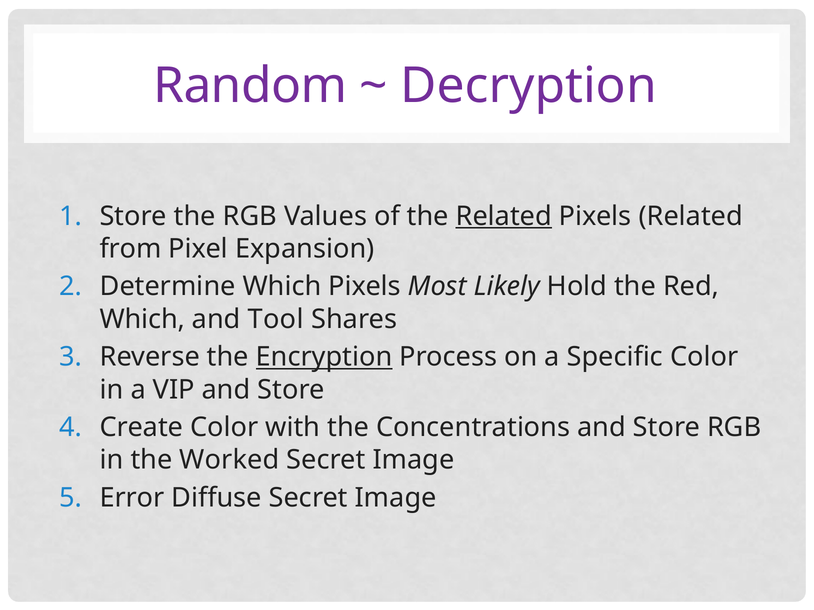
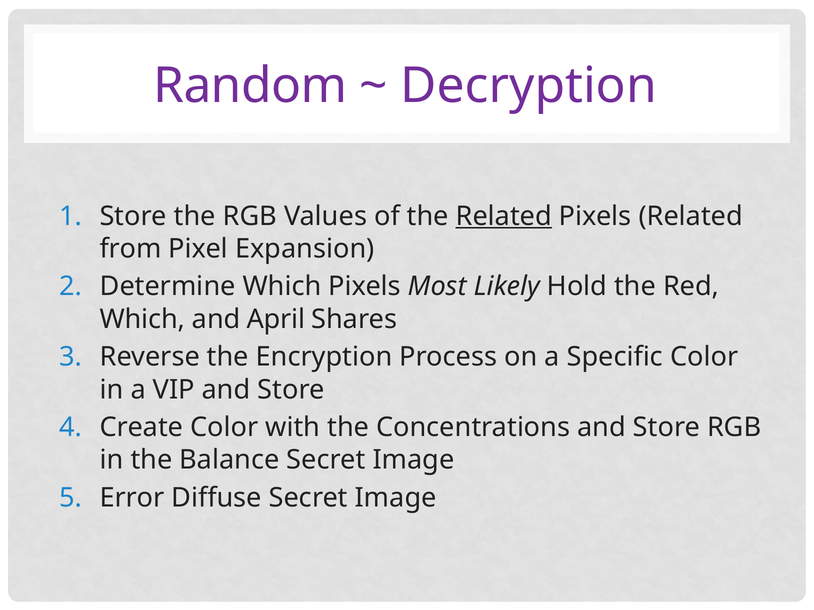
Tool: Tool -> April (276, 319)
Encryption underline: present -> none (324, 357)
Worked: Worked -> Balance (229, 460)
